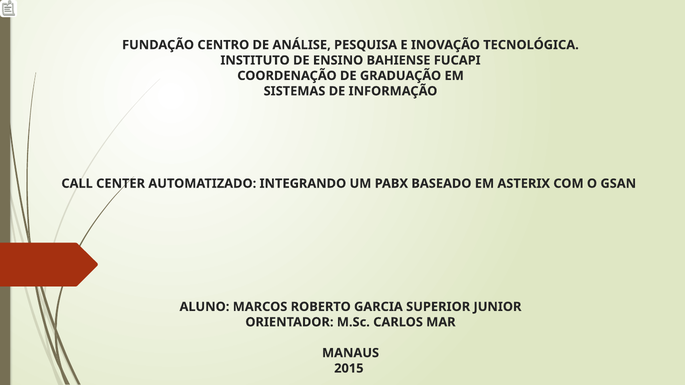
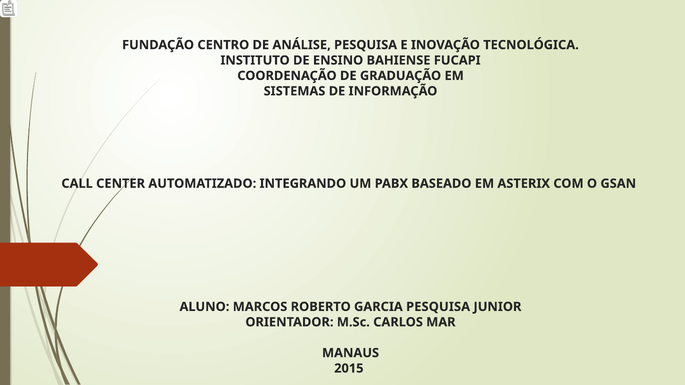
GARCIA SUPERIOR: SUPERIOR -> PESQUISA (438, 307)
